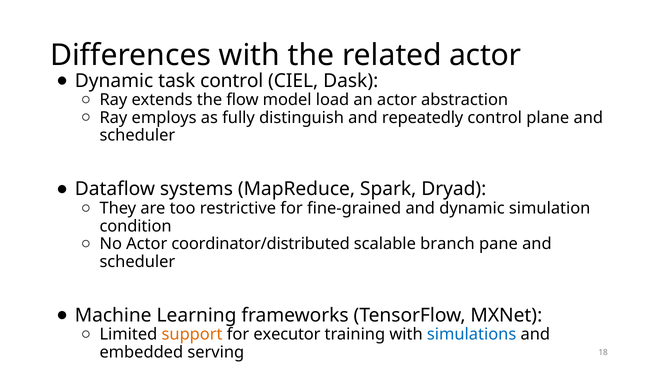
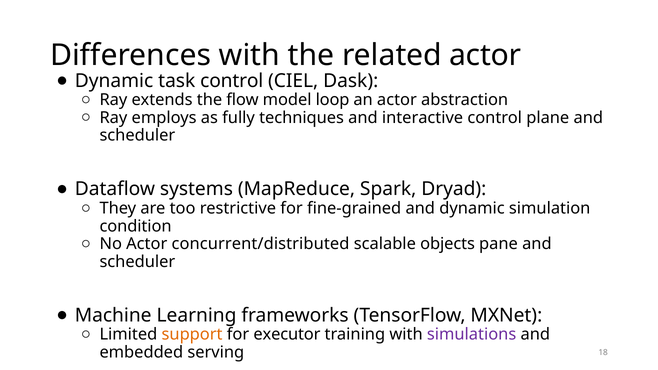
load: load -> loop (333, 100)
distinguish: distinguish -> techniques (302, 118)
repeatedly: repeatedly -> interactive (423, 118)
coordinator/distributed: coordinator/distributed -> concurrent/distributed (260, 244)
branch: branch -> objects (448, 244)
simulations colour: blue -> purple (472, 335)
